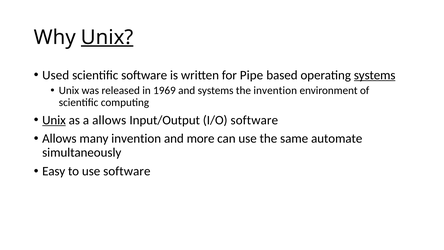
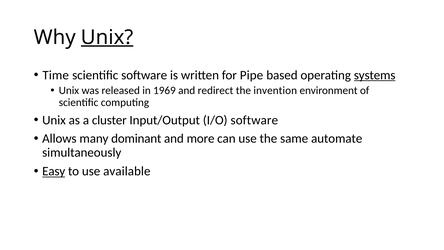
Used: Used -> Time (56, 75)
and systems: systems -> redirect (216, 90)
Unix underline: present -> none (54, 120)
a allows: allows -> cluster (109, 120)
many invention: invention -> dominant (136, 139)
Easy underline: none -> present (54, 171)
use software: software -> available (127, 171)
